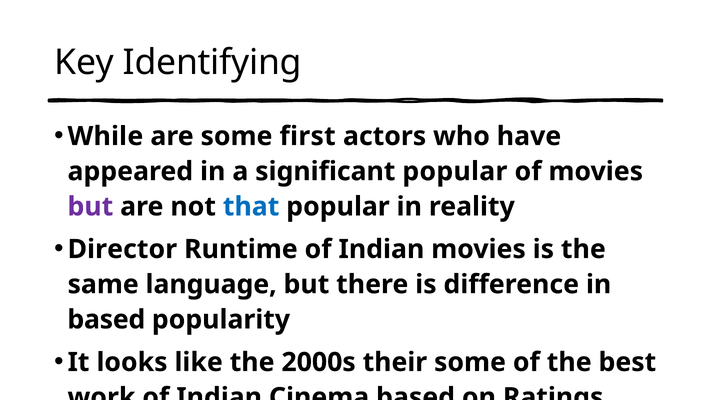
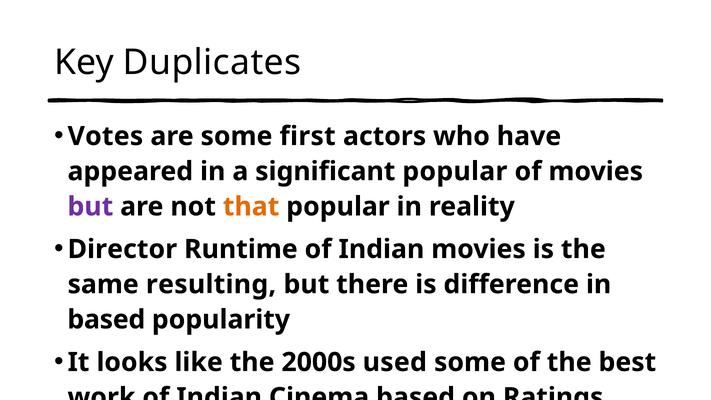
Identifying: Identifying -> Duplicates (212, 62)
While: While -> Votes (105, 136)
that colour: blue -> orange (251, 207)
language: language -> resulting (211, 284)
their: their -> used (395, 362)
